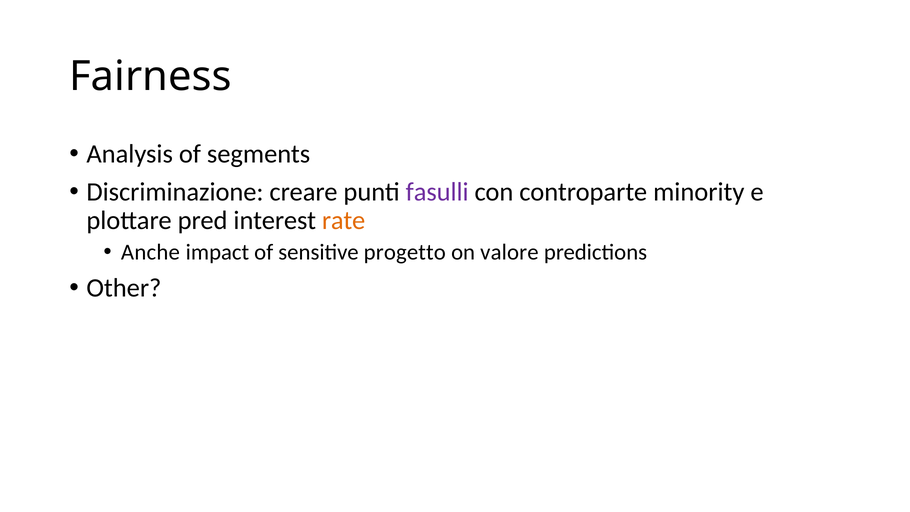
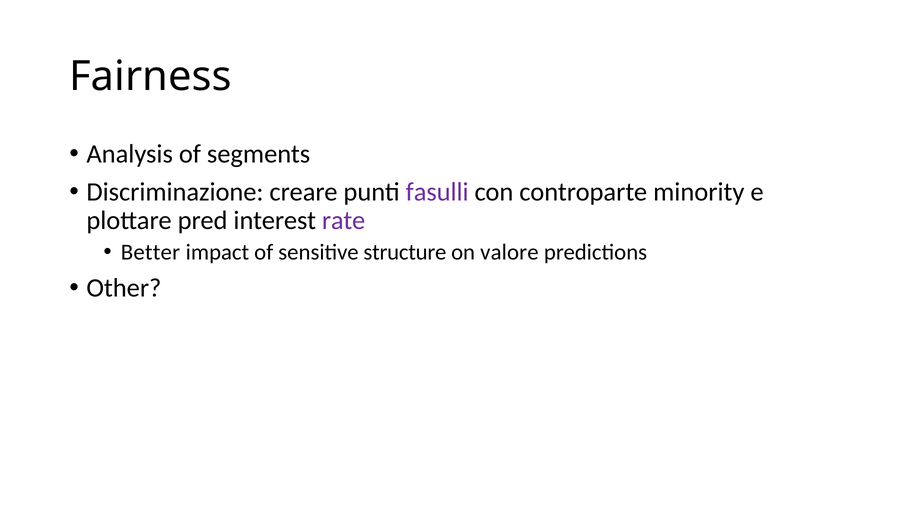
rate colour: orange -> purple (344, 221)
Anche: Anche -> Better (150, 252)
progetto: progetto -> structure (405, 252)
